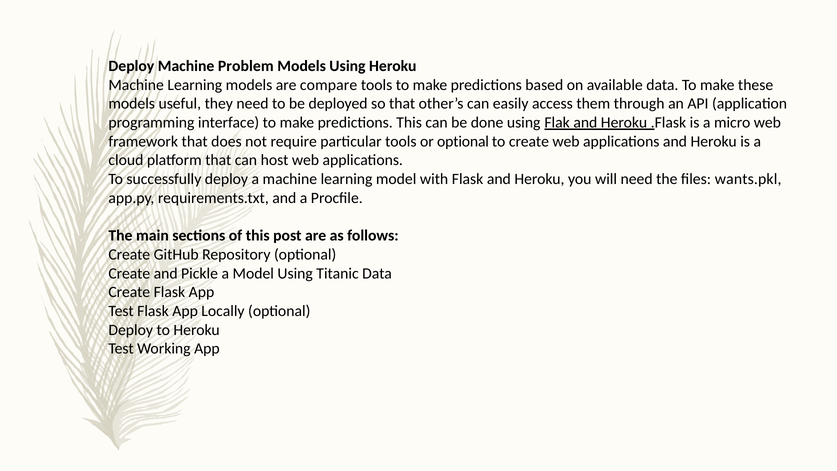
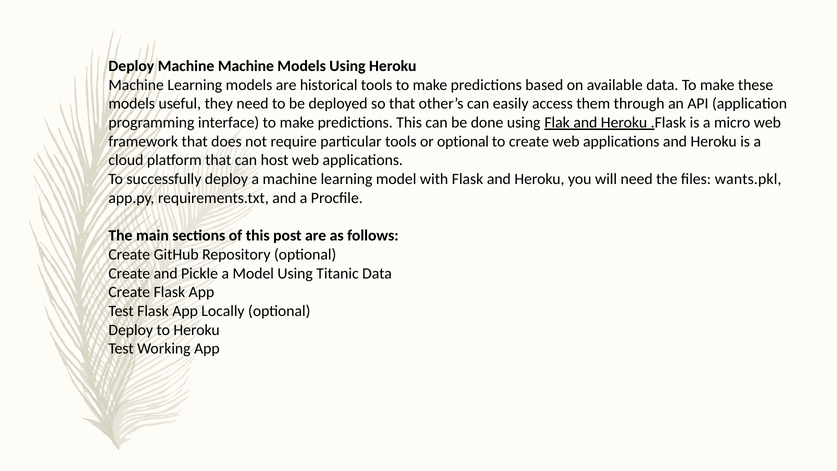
Machine Problem: Problem -> Machine (246, 66)
compare: compare -> historical (329, 85)
